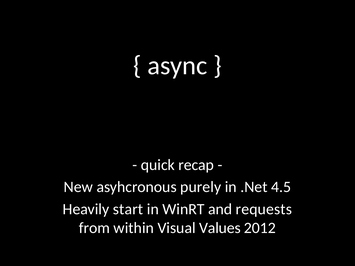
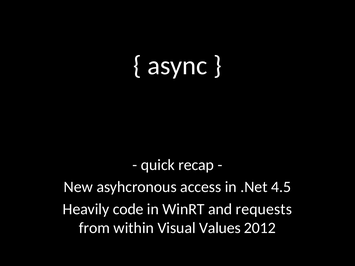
purely: purely -> access (201, 187)
start: start -> code (128, 209)
